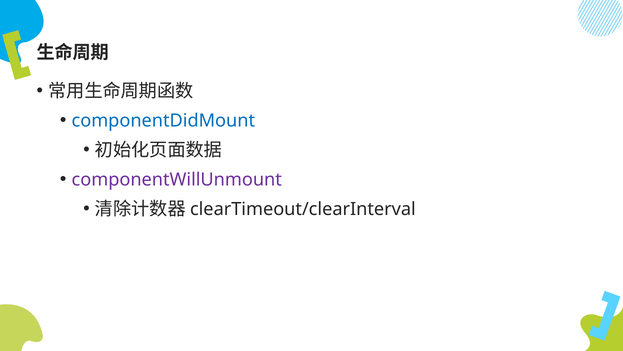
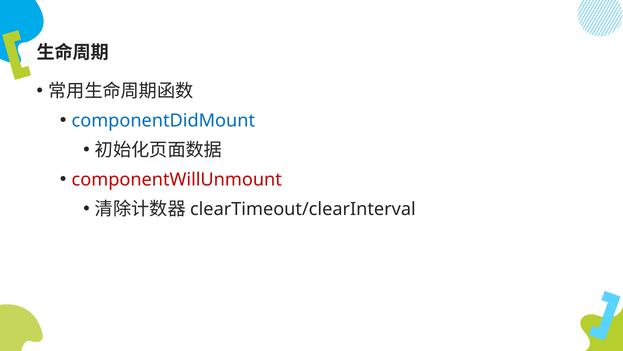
componentWillUnmount colour: purple -> red (177, 179)
